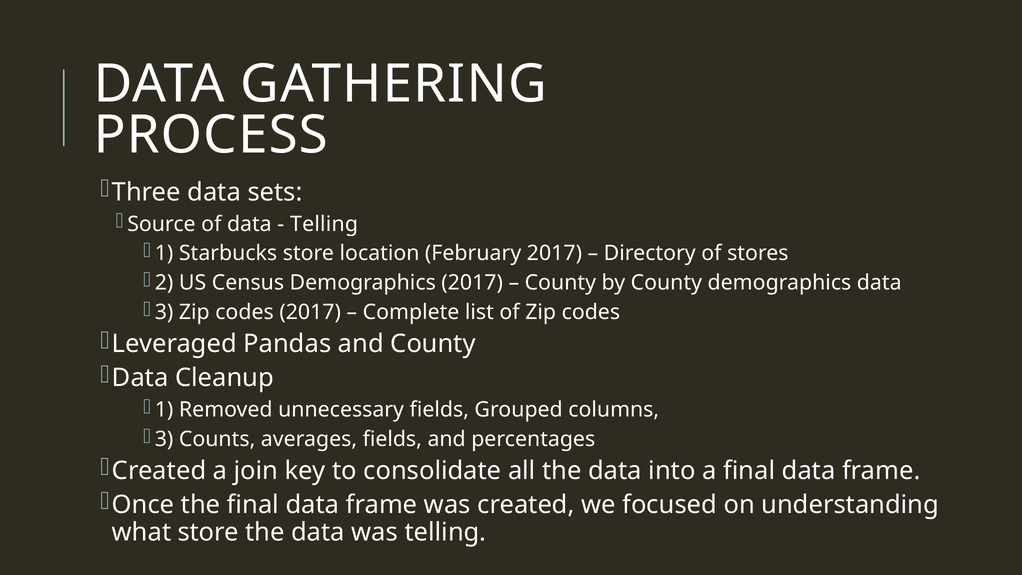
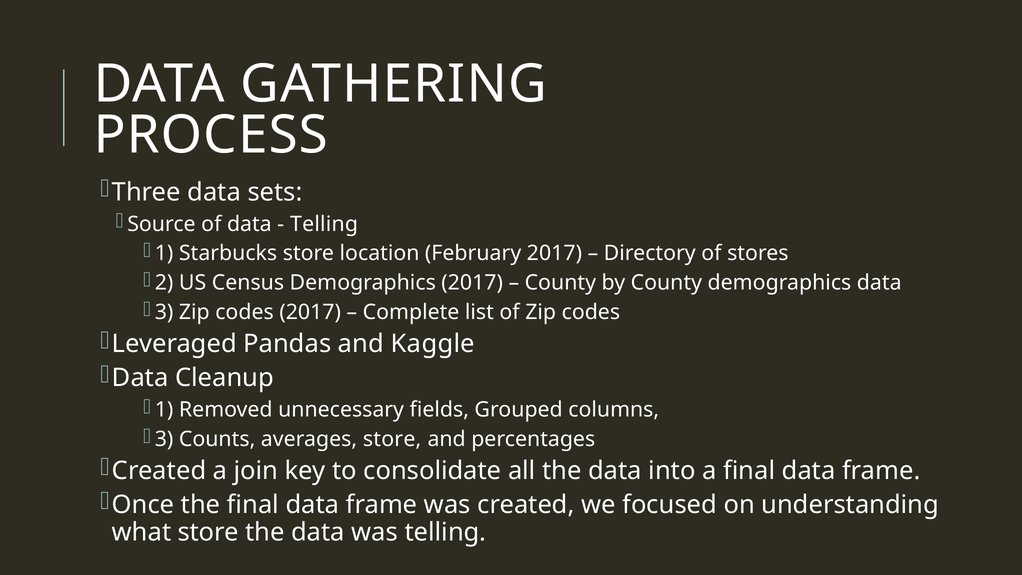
and County: County -> Kaggle (433, 344)
averages fields: fields -> store (392, 439)
